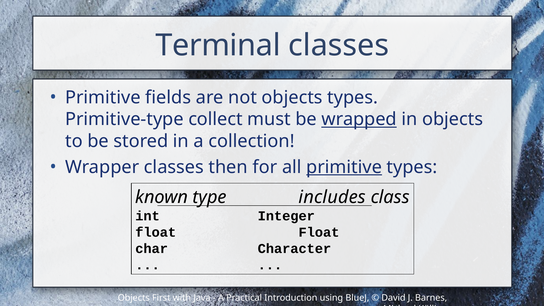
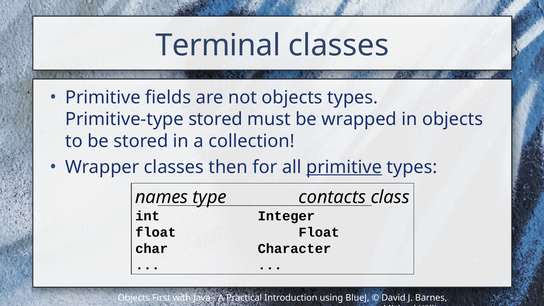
Primitive-type collect: collect -> stored (216, 119)
wrapped underline: present -> none (359, 119)
known: known -> names (162, 197)
includes: includes -> contacts (332, 197)
